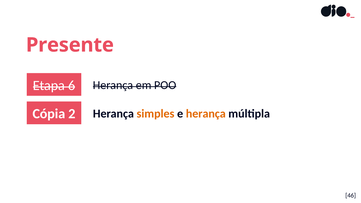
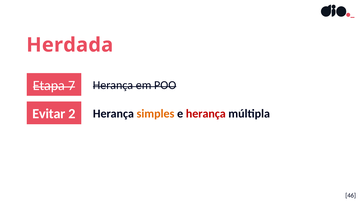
Presente: Presente -> Herdada (70, 45)
6: 6 -> 7 (72, 85)
Cópia: Cópia -> Evitar (49, 114)
herança colour: orange -> red (206, 114)
